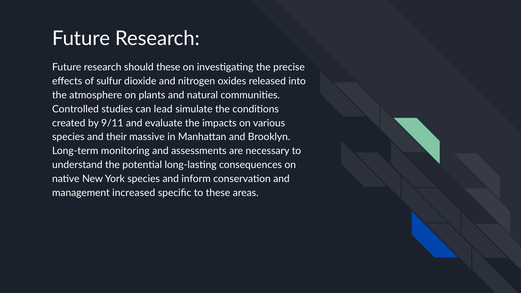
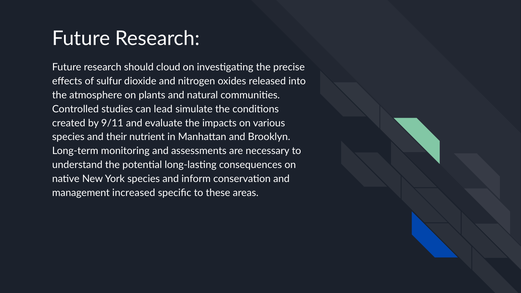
should these: these -> cloud (168, 67)
massive: massive -> nutrient (147, 137)
